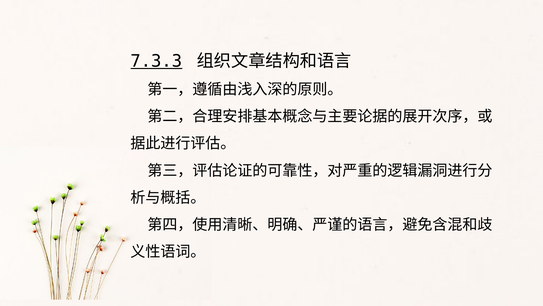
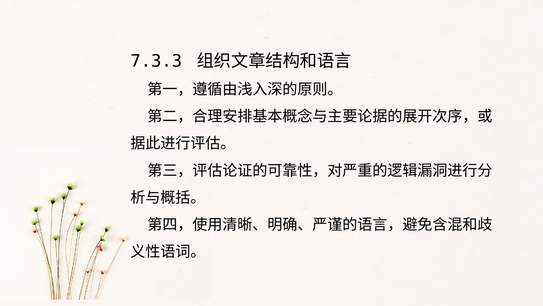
7.3.3 underline: present -> none (156, 61)
